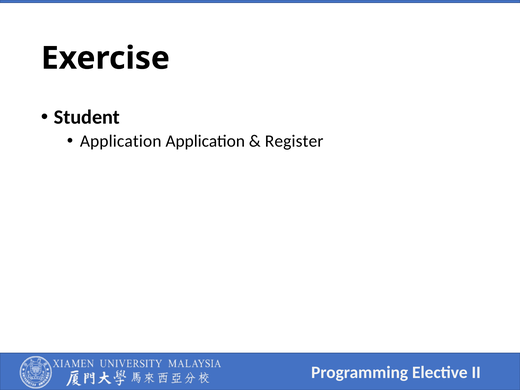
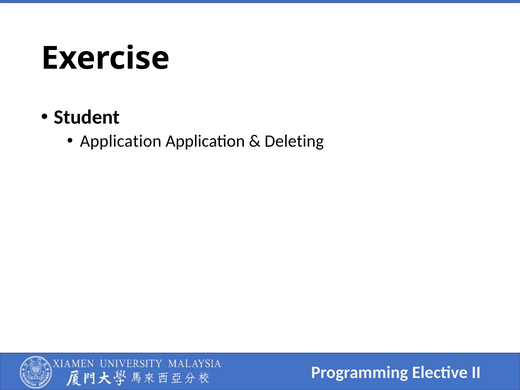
Register: Register -> Deleting (294, 141)
